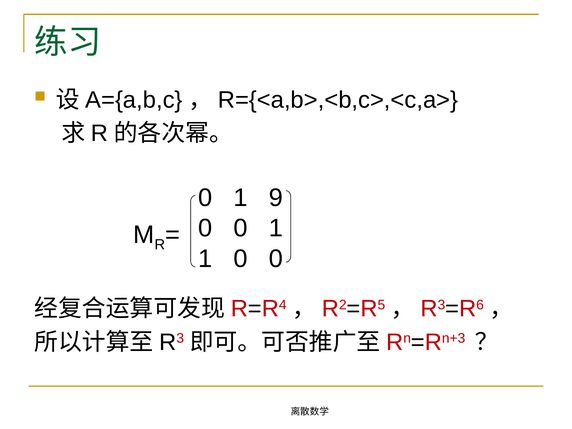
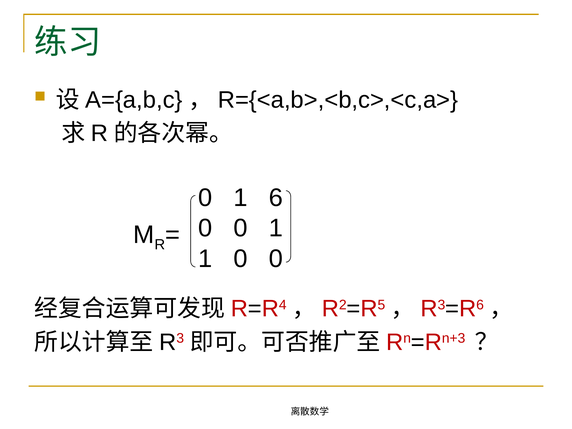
9: 9 -> 6 (276, 198)
